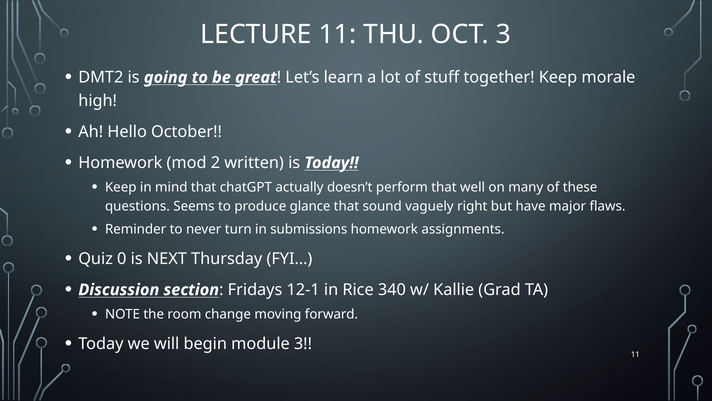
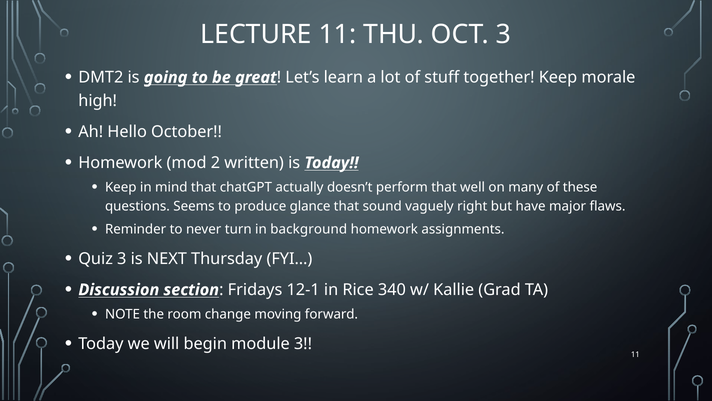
submissions: submissions -> background (309, 229)
Quiz 0: 0 -> 3 (122, 259)
